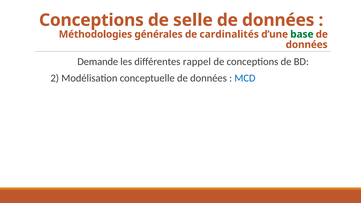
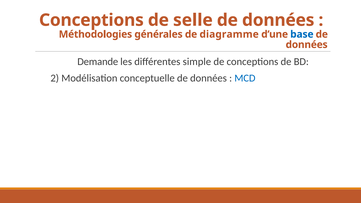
cardinalités: cardinalités -> diagramme (229, 34)
base colour: green -> blue (302, 34)
rappel: rappel -> simple (197, 62)
